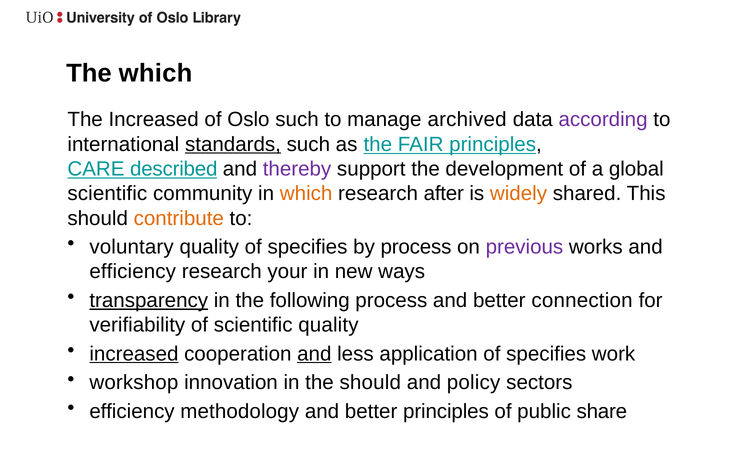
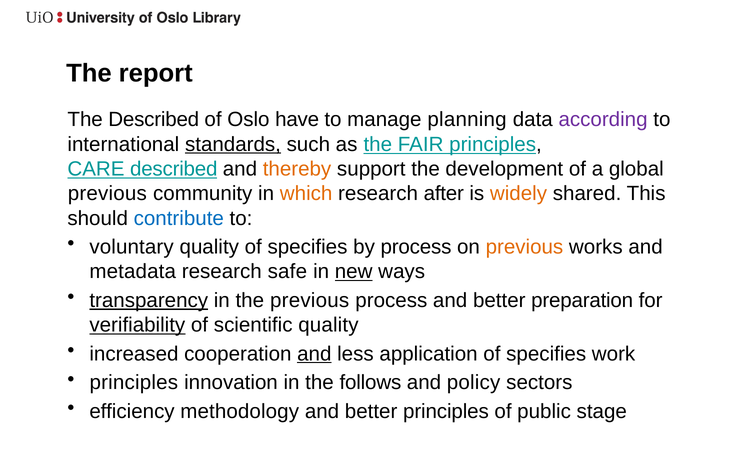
The which: which -> report (156, 73)
The Increased: Increased -> Described (154, 120)
Oslo such: such -> have (297, 120)
archived: archived -> planning (467, 120)
thereby colour: purple -> orange (297, 169)
scientific: scientific -> previous (107, 194)
contribute colour: orange -> blue (179, 218)
previous colour: purple -> orange (524, 247)
efficiency: efficiency -> metadata (133, 272)
your: your -> safe (287, 272)
new underline: none -> present (354, 272)
the following: following -> previous (310, 300)
connection: connection -> preparation (582, 300)
verifiability underline: none -> present (137, 325)
increased underline: present -> none (134, 354)
workshop: workshop -> principles (134, 382)
the should: should -> follows (370, 382)
share: share -> stage (602, 411)
